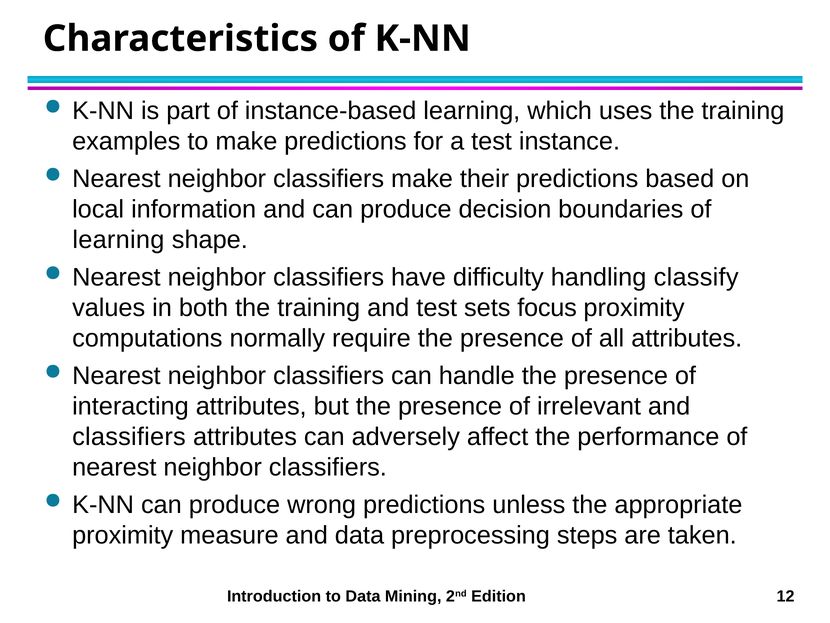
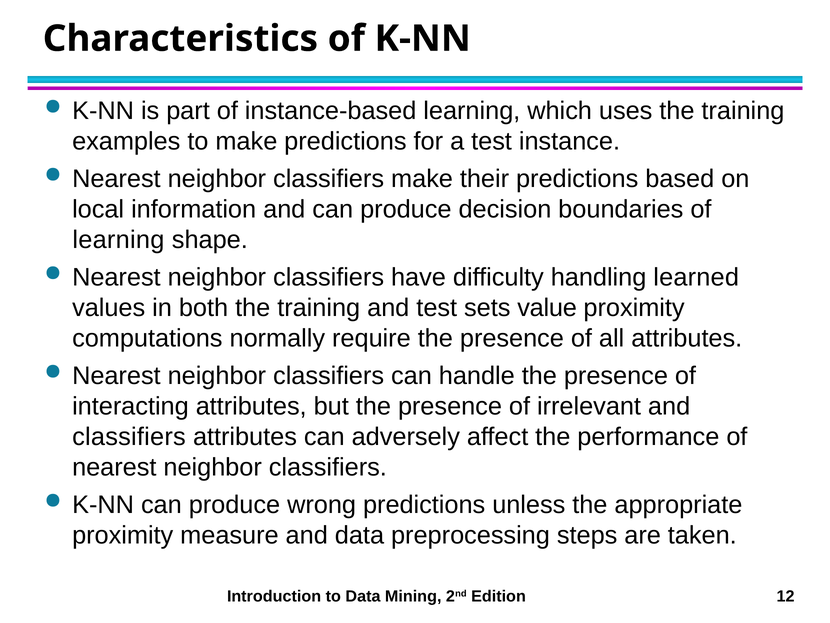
classify: classify -> learned (696, 277)
focus: focus -> value (547, 308)
